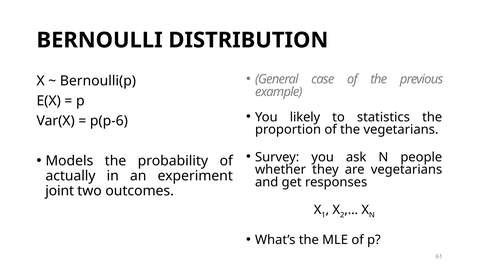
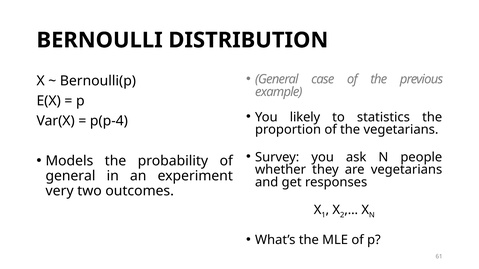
p(p-6: p(p-6 -> p(p-4 (109, 121)
actually: actually -> general (70, 176)
joint: joint -> very (60, 191)
